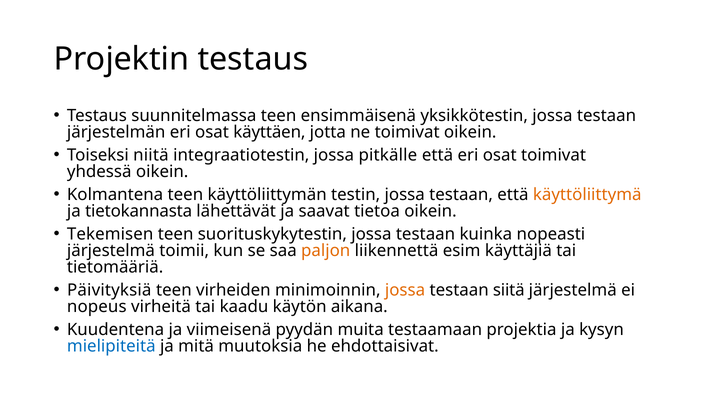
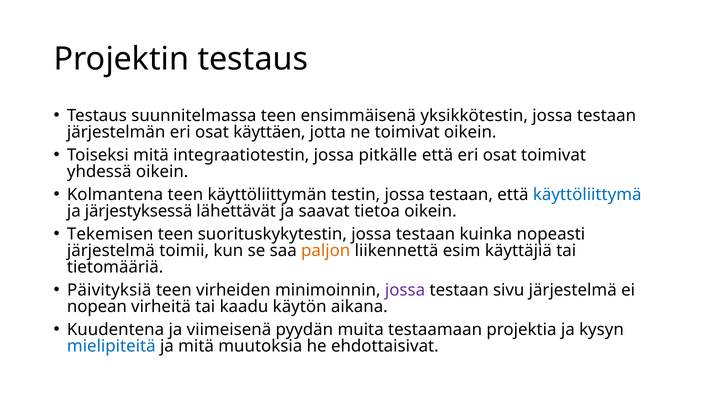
Toiseksi niitä: niitä -> mitä (151, 155)
käyttöliittymä colour: orange -> blue (587, 195)
tietokannasta: tietokannasta -> järjestyksessä (139, 211)
jossa colour: orange -> purple (405, 290)
siitä: siitä -> sivu (509, 290)
nopeus: nopeus -> nopean (97, 306)
